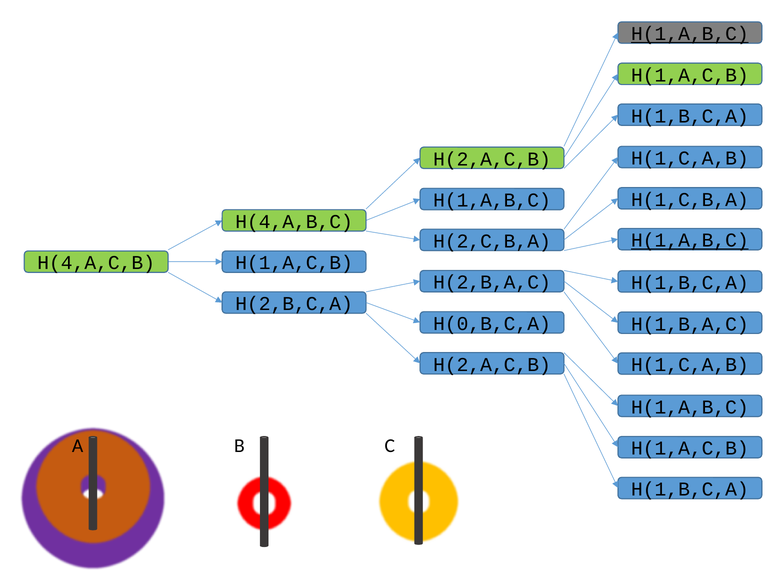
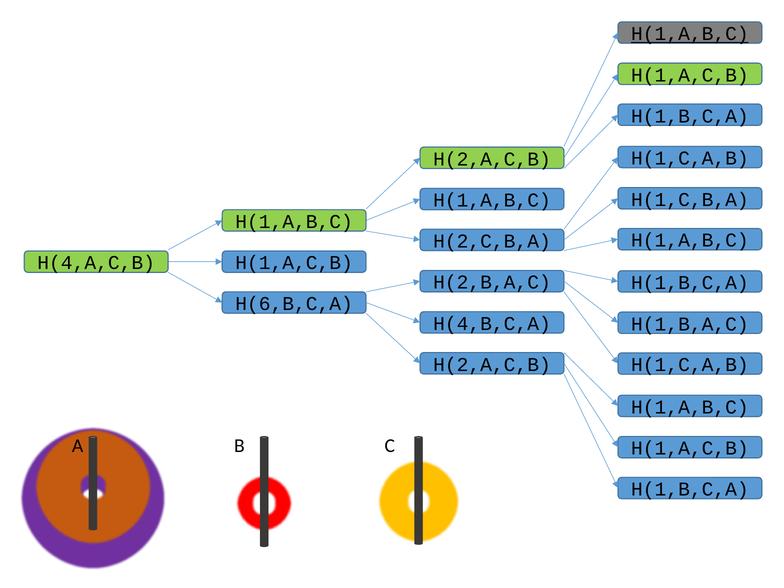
H(4,A,B,C: H(4,A,B,C -> H(1,A,B,C (294, 222)
H(1,A,B,C underline: present -> none (690, 241)
H(2,B,C,A: H(2,B,C,A -> H(6,B,C,A (294, 304)
H(0,B,C,A: H(0,B,C,A -> H(4,B,C,A (492, 324)
